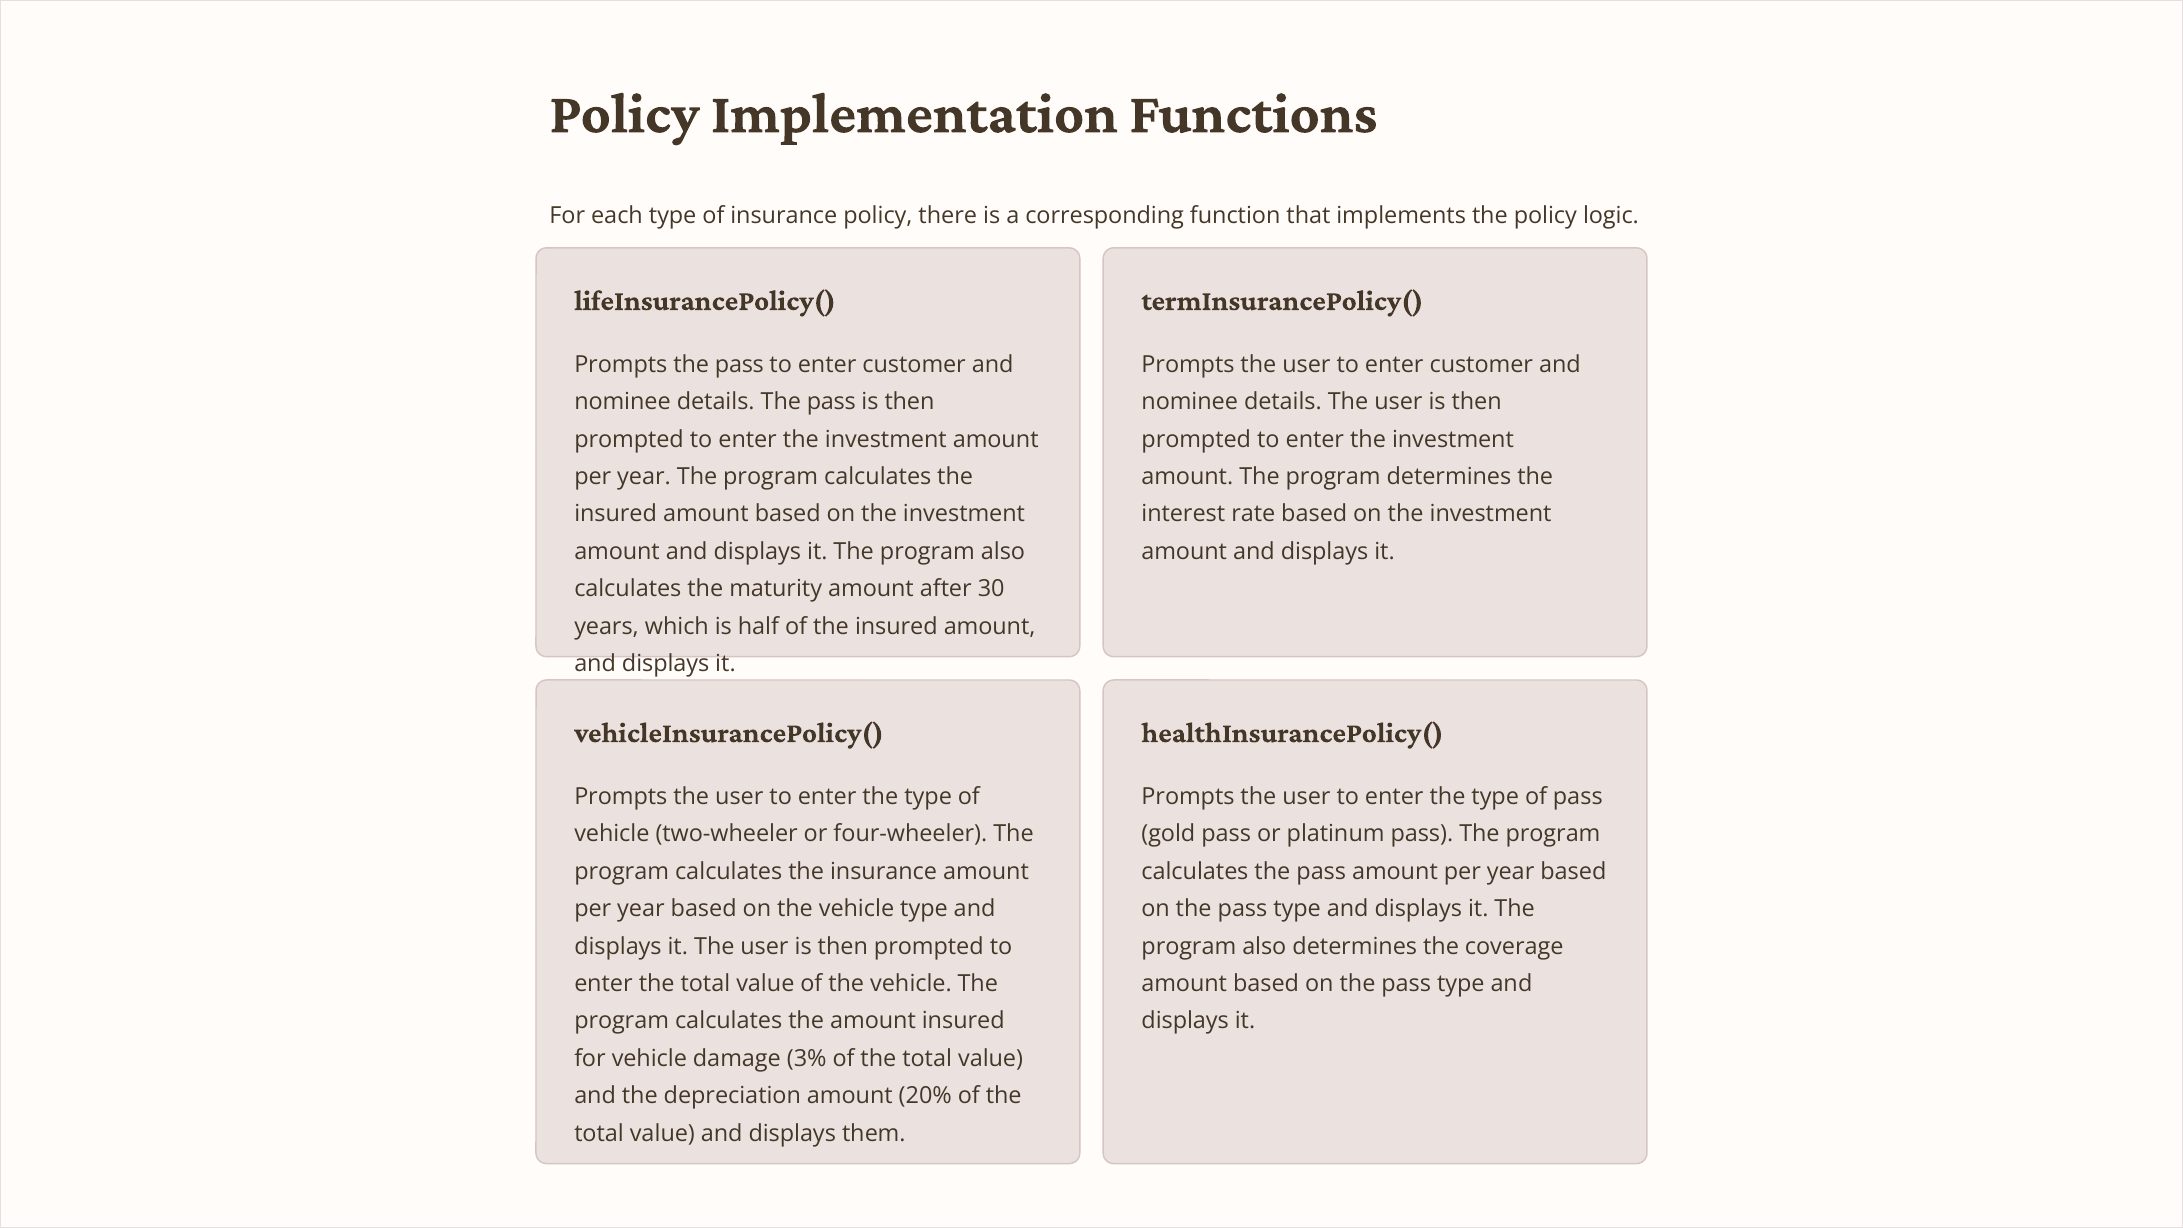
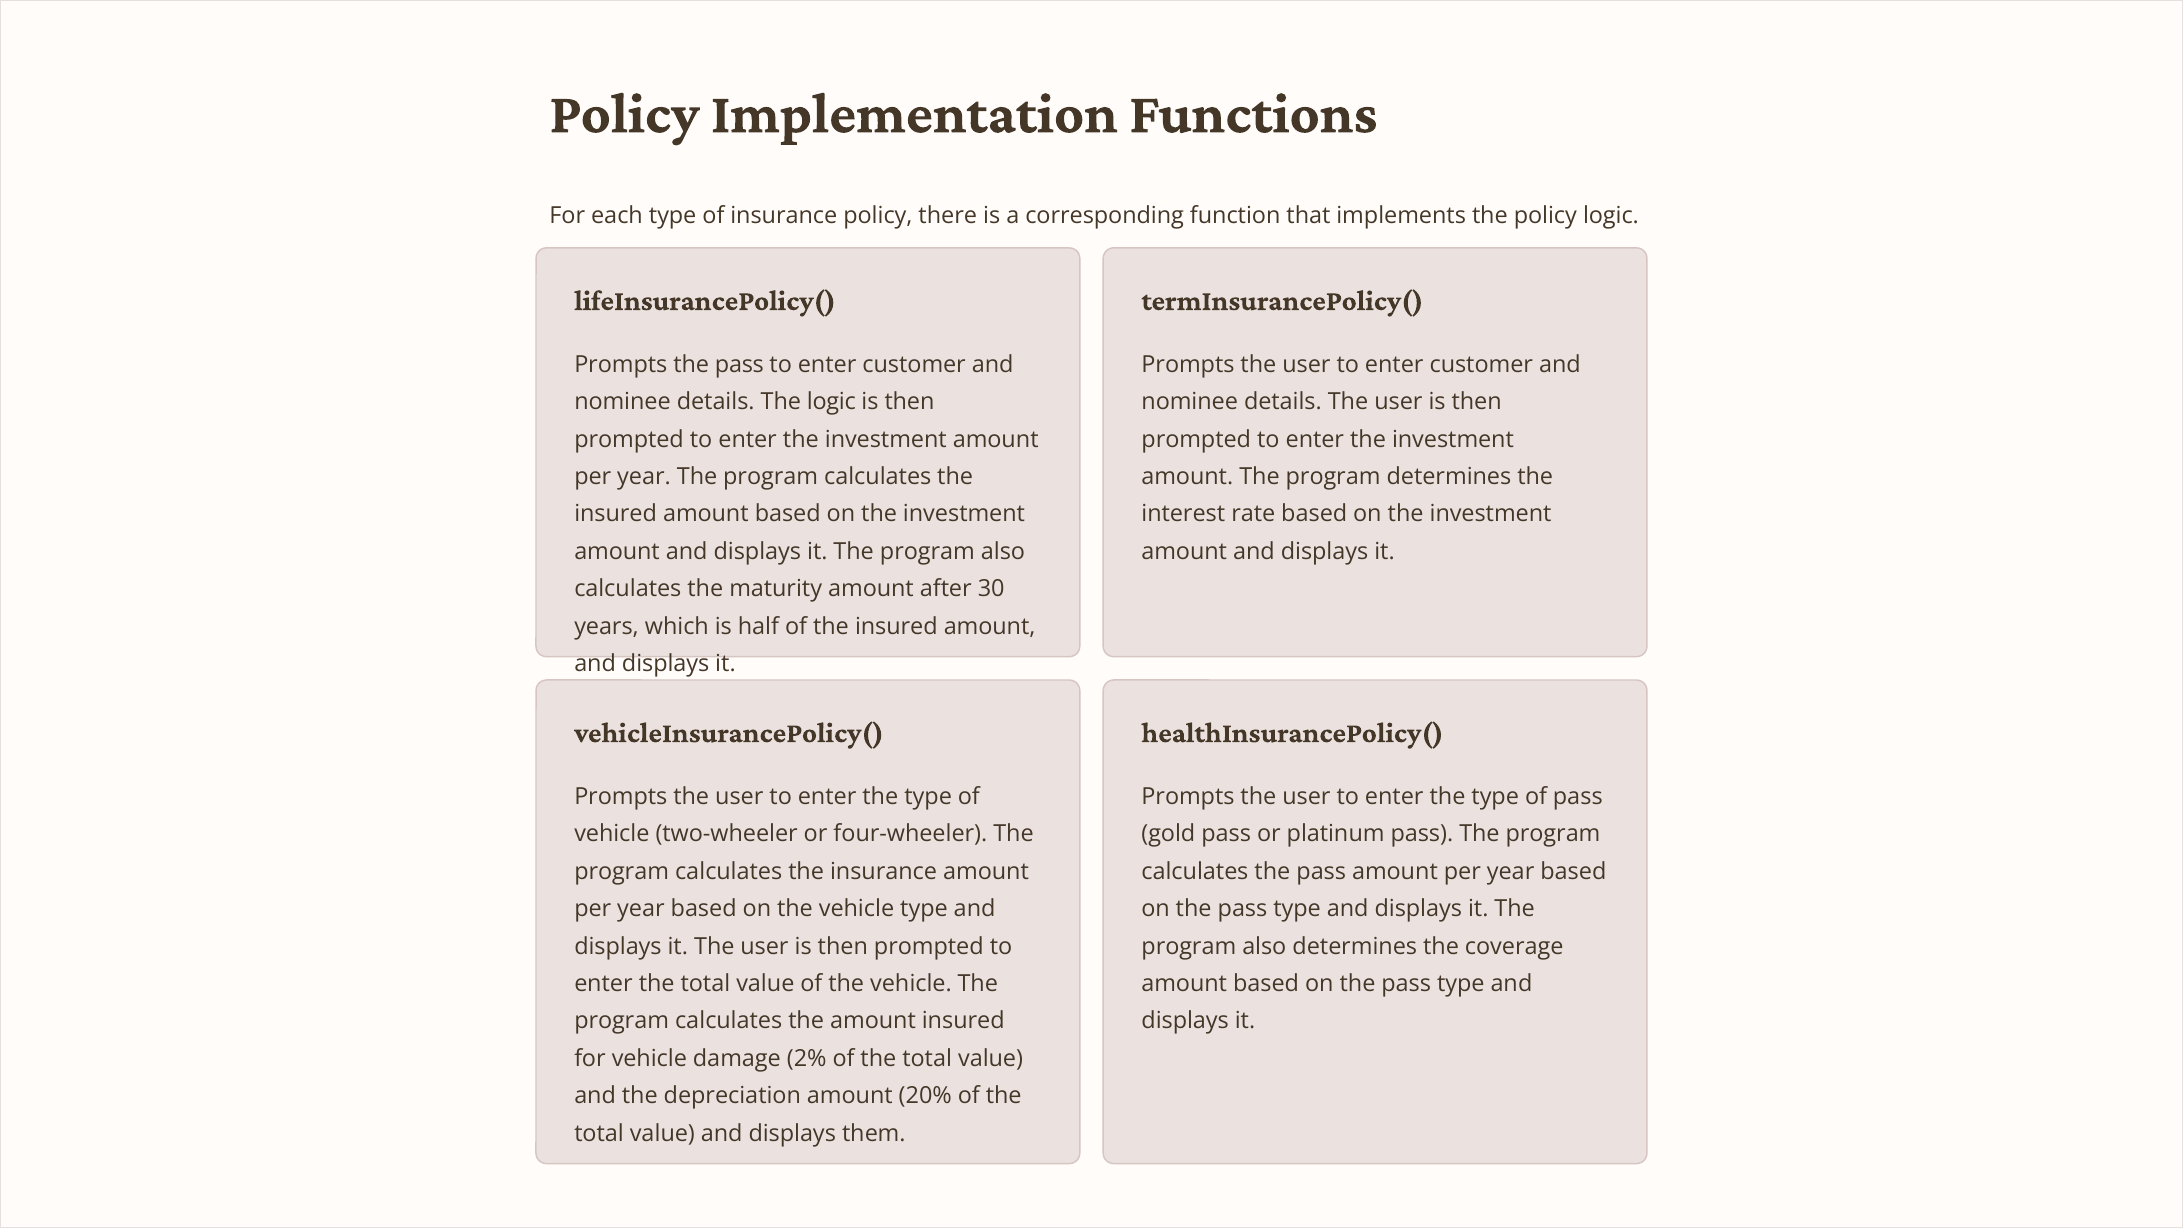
details The pass: pass -> logic (831, 402)
3%: 3% -> 2% (807, 1059)
